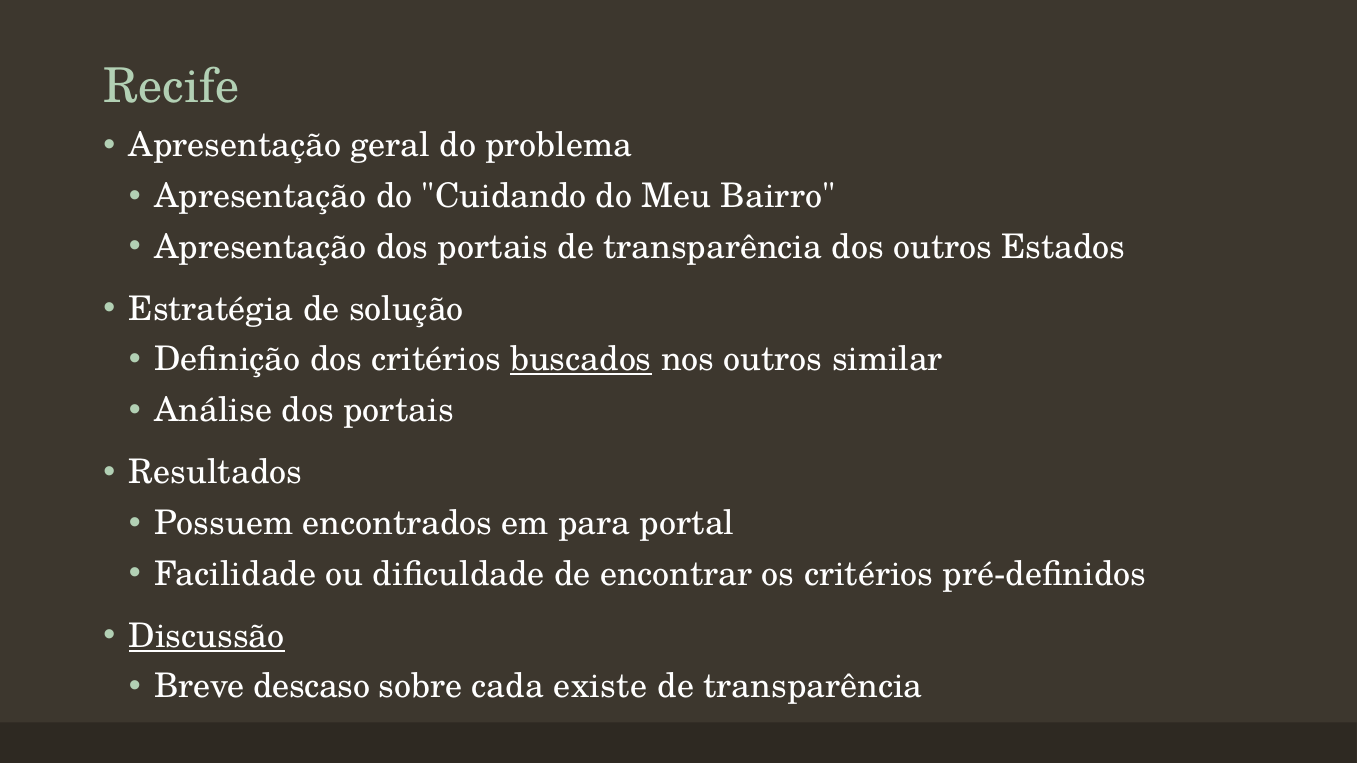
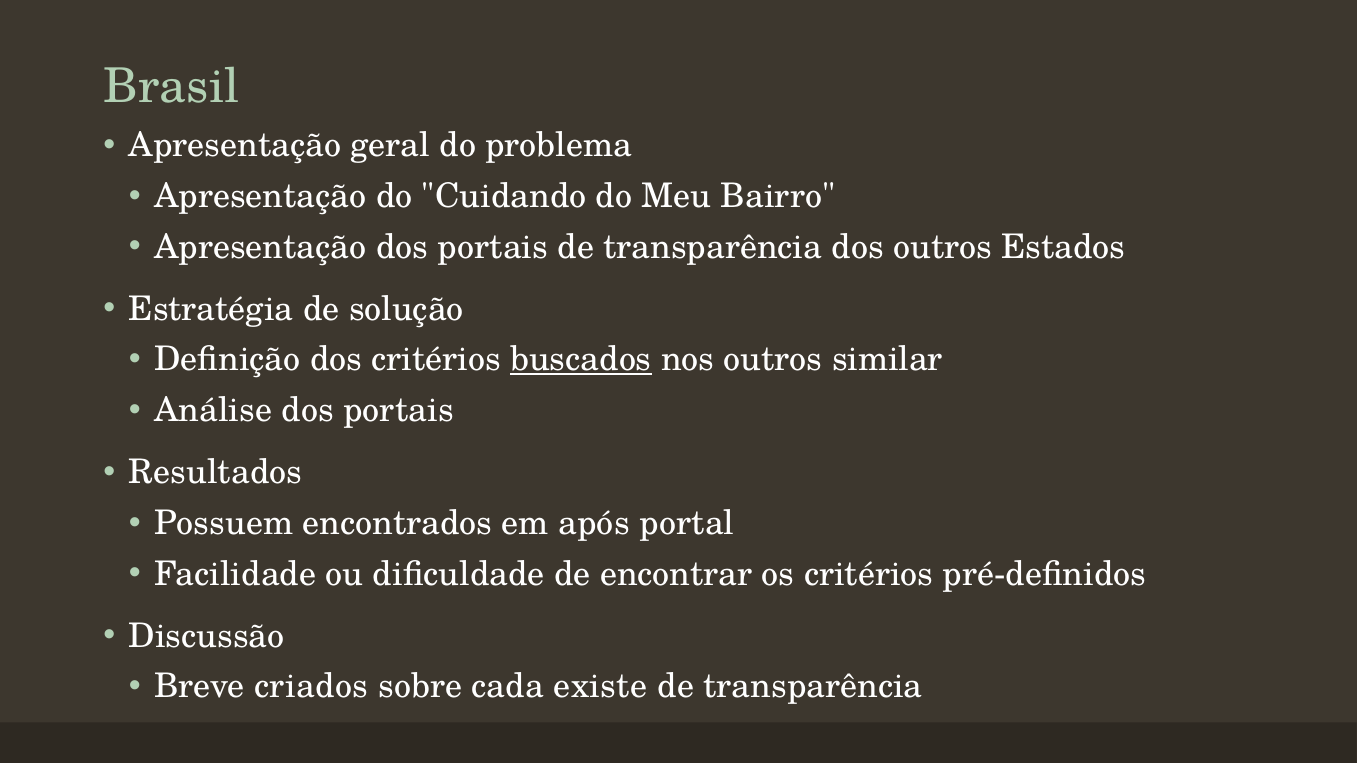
Recife: Recife -> Brasil (172, 87)
para: para -> após (594, 523)
Discussão underline: present -> none (207, 636)
descaso: descaso -> criados (312, 687)
